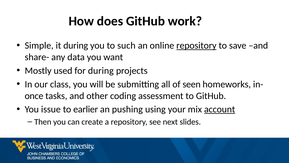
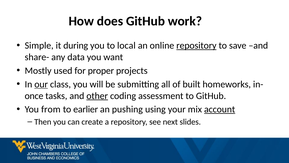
such: such -> local (126, 45)
for during: during -> proper (101, 71)
our underline: none -> present (41, 84)
seen: seen -> built (192, 84)
other underline: none -> present (97, 96)
issue: issue -> from (51, 109)
